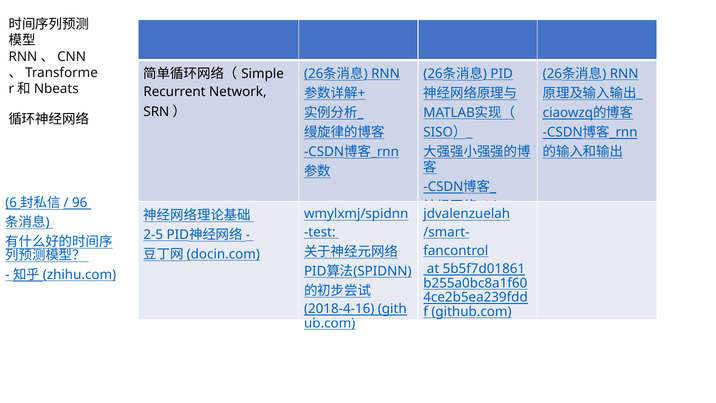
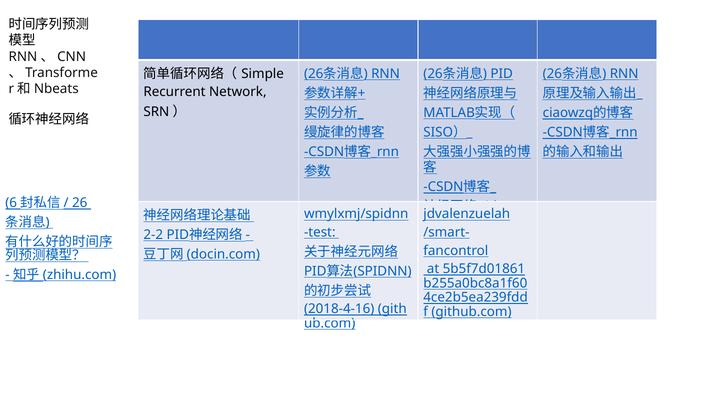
96: 96 -> 26 (80, 203)
2-5: 2-5 -> 2-2 (153, 235)
